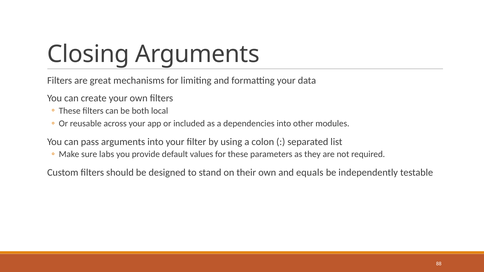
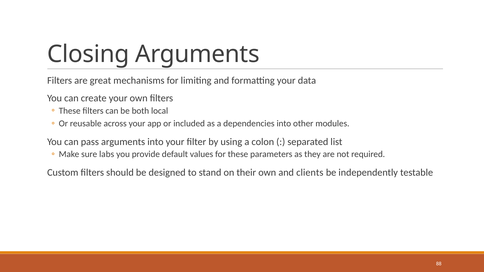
equals: equals -> clients (310, 173)
